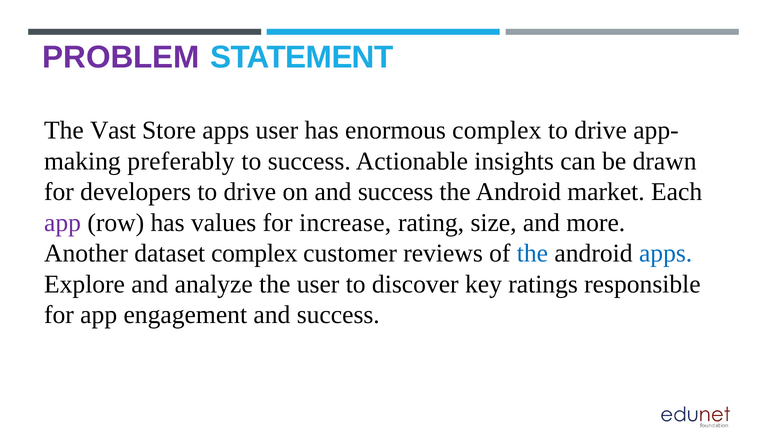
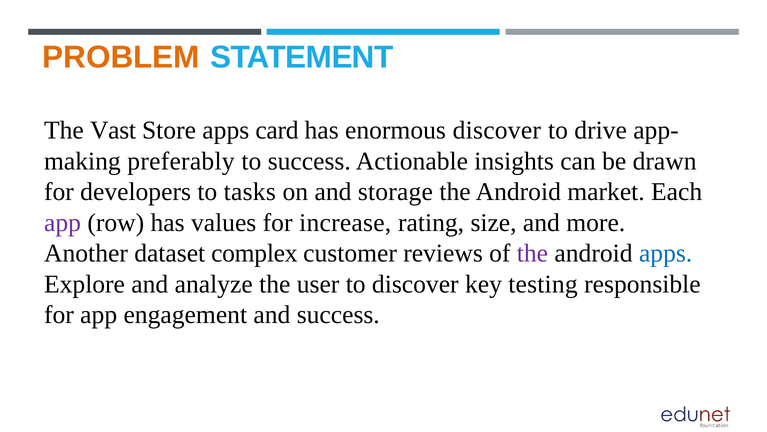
PROBLEM colour: purple -> orange (121, 57)
apps user: user -> card (277, 130)
enormous complex: complex -> discover (497, 130)
developers to drive: drive -> tasks (250, 192)
on and success: success -> storage (395, 192)
the colour: blue -> purple (532, 253)
ratings: ratings -> testing (543, 284)
